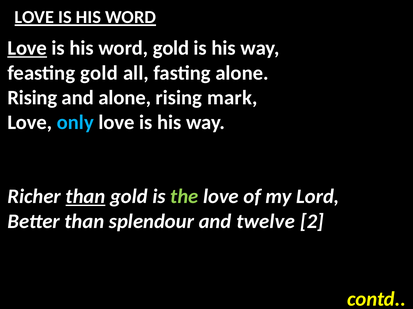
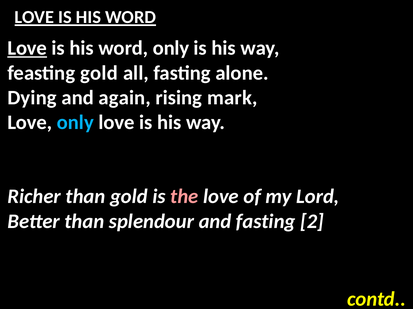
word gold: gold -> only (171, 48)
Rising: Rising -> Dying (32, 98)
and alone: alone -> again (125, 98)
than underline: present -> none (85, 197)
the colour: light green -> pink (184, 197)
and twelve: twelve -> fasting (266, 222)
